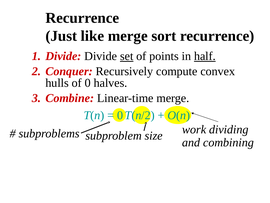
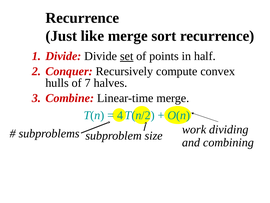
half underline: present -> none (205, 56)
of 0: 0 -> 7 (88, 83)
0: 0 -> 4 (120, 115)
